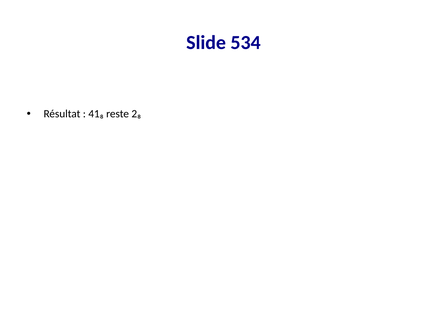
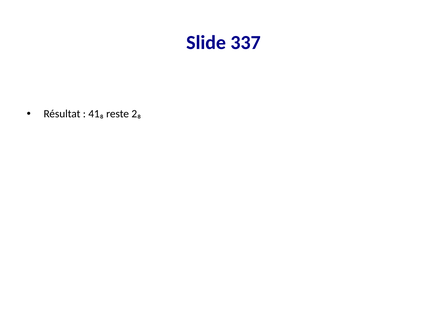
534: 534 -> 337 (246, 43)
